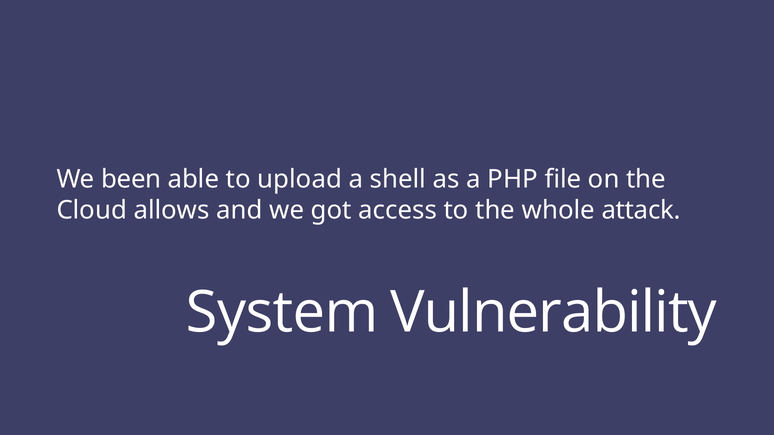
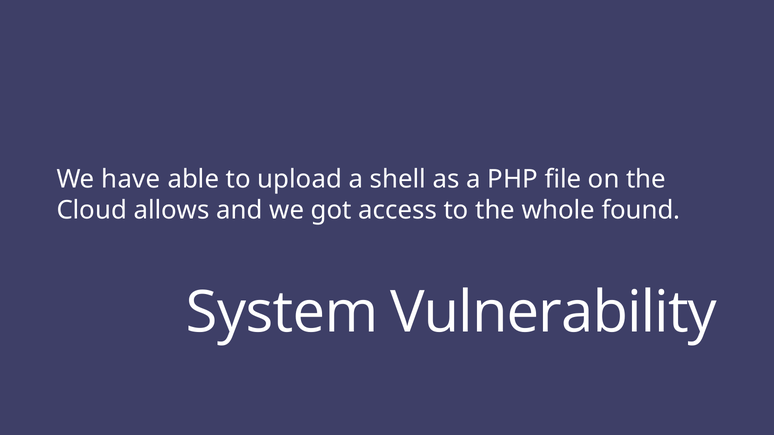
been: been -> have (131, 180)
attack: attack -> found (641, 211)
